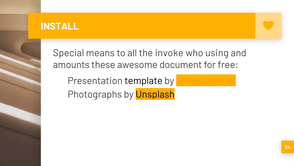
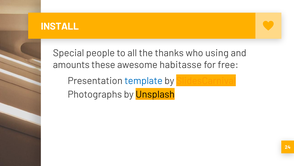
means: means -> people (100, 53)
invoke: invoke -> thanks (169, 53)
document: document -> habitasse (181, 65)
template colour: black -> blue (144, 81)
